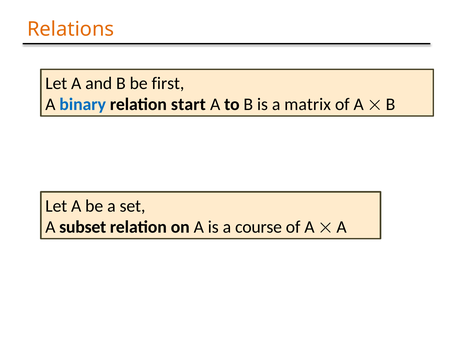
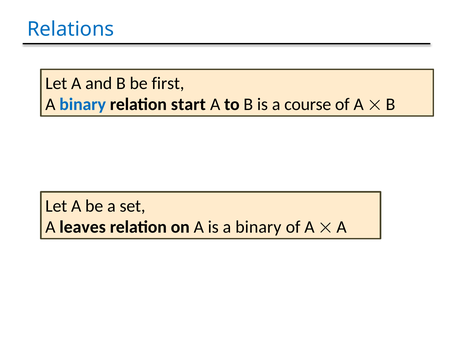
Relations colour: orange -> blue (71, 29)
matrix: matrix -> course (308, 104)
subset: subset -> leaves (83, 227)
is a course: course -> binary (258, 227)
